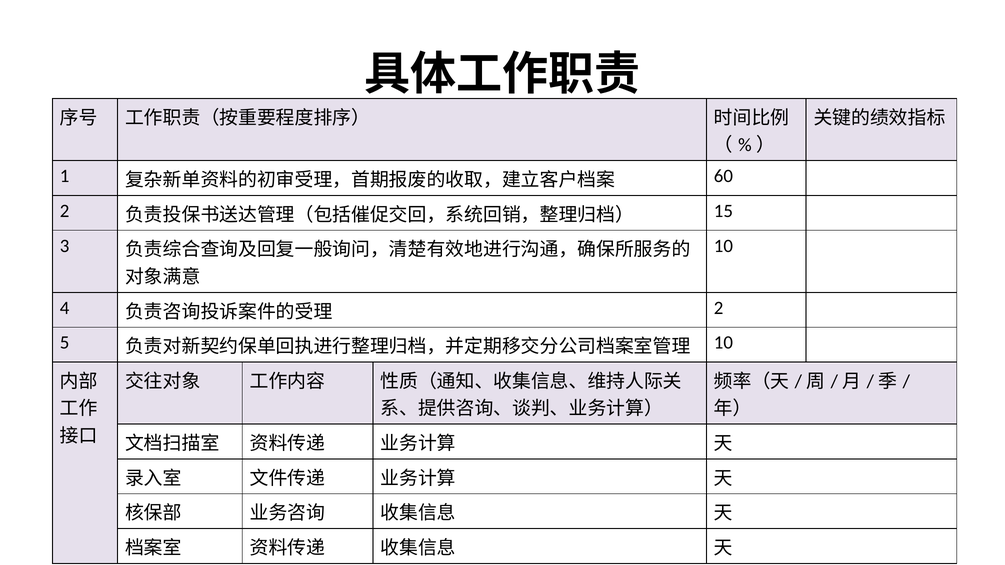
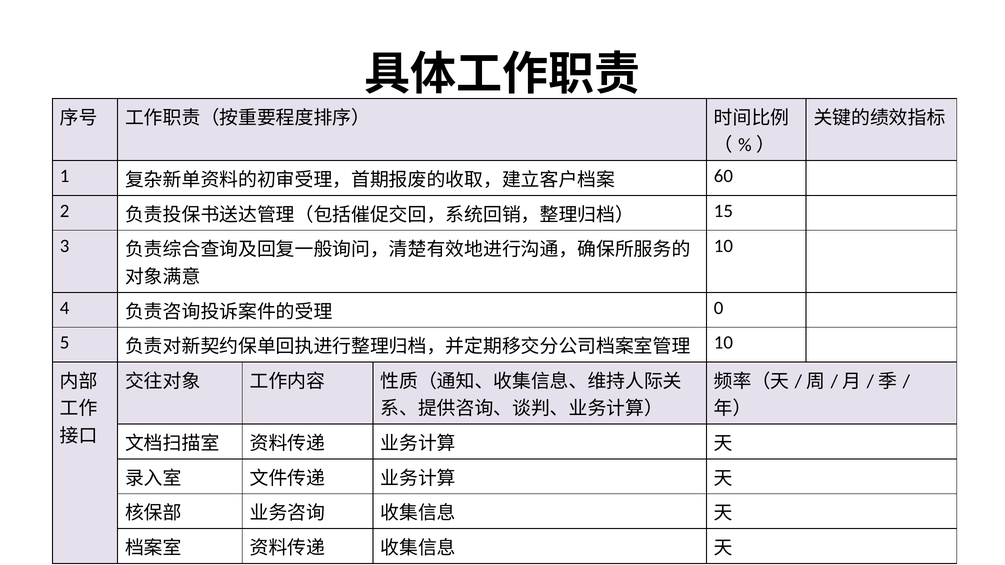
2: 2 -> 0 (719, 308)
